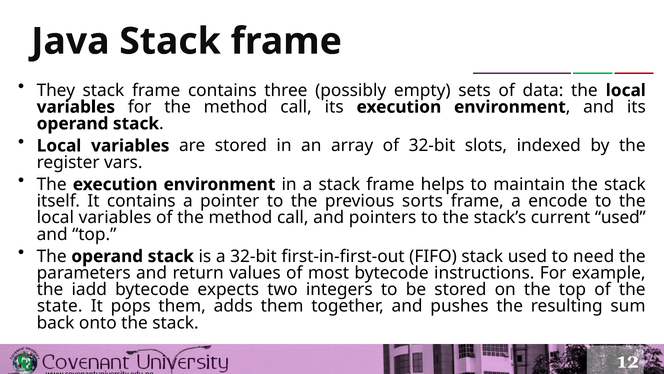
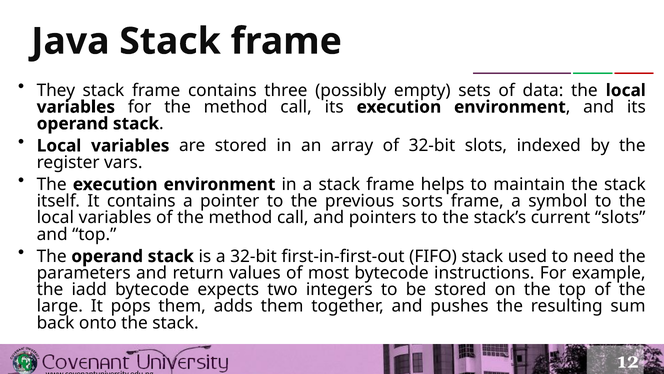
encode: encode -> symbol (558, 201)
current used: used -> slots (620, 217)
state: state -> large (60, 306)
